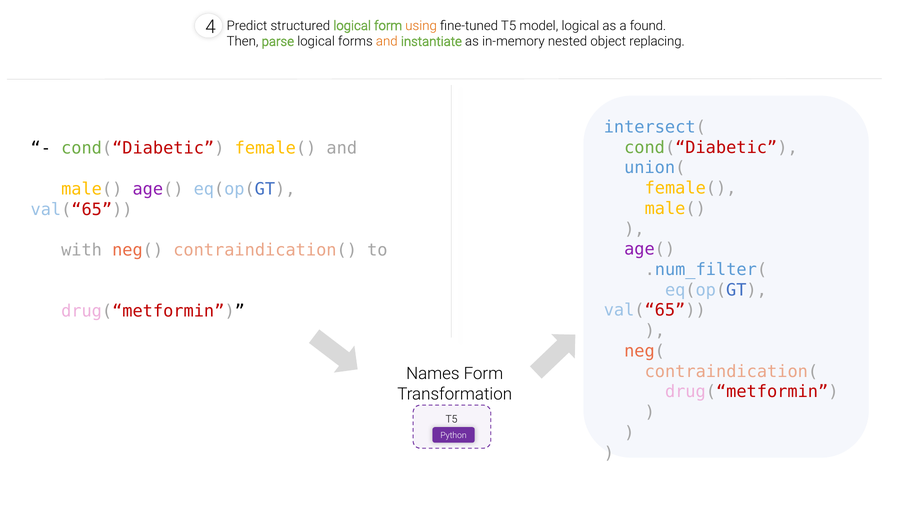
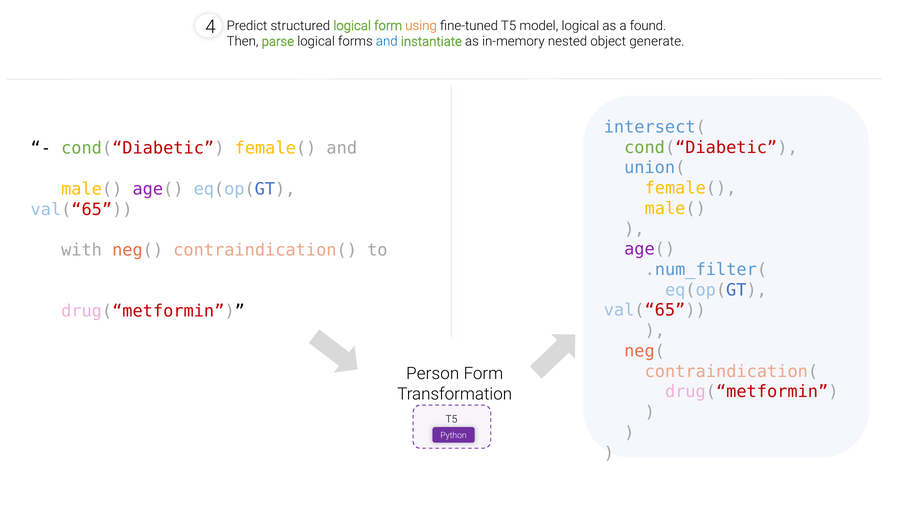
and colour: orange -> blue (387, 42)
replacing: replacing -> generate (657, 42)
Names: Names -> Person (433, 374)
